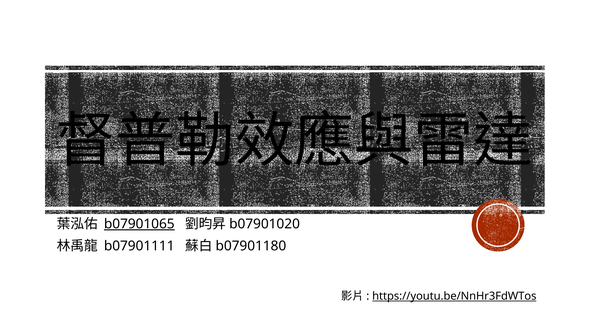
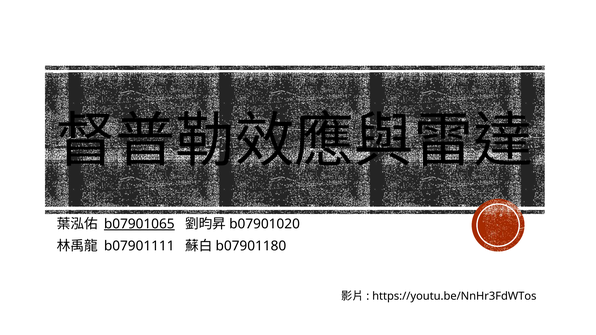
https://youtu.be/NnHr3FdWTos underline: present -> none (454, 296)
